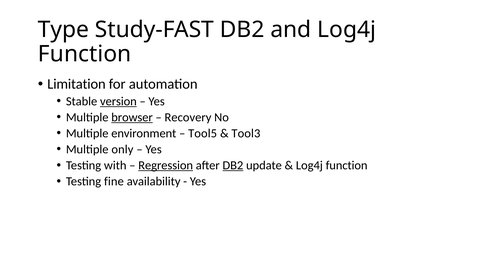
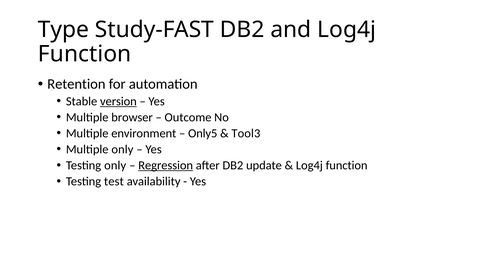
Limitation: Limitation -> Retention (76, 84)
browser underline: present -> none (132, 117)
Recovery: Recovery -> Outcome (188, 117)
Tool5: Tool5 -> Only5 (203, 133)
Testing with: with -> only (115, 165)
DB2 underline: present -> none (233, 165)
fine: fine -> test (114, 182)
